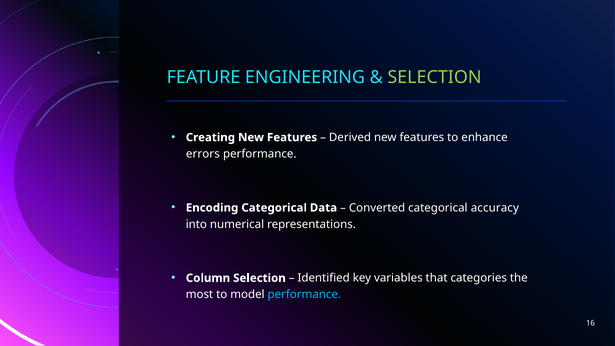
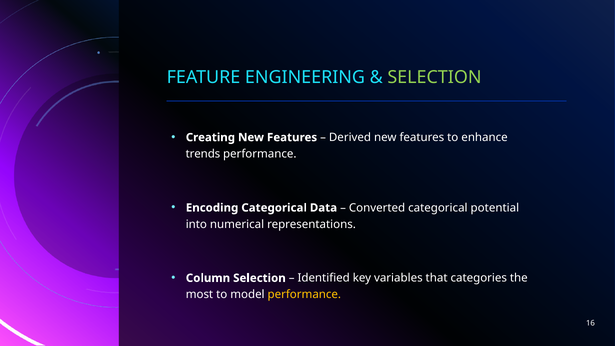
errors: errors -> trends (203, 154)
accuracy: accuracy -> potential (495, 208)
performance colour: light blue -> yellow (304, 295)
